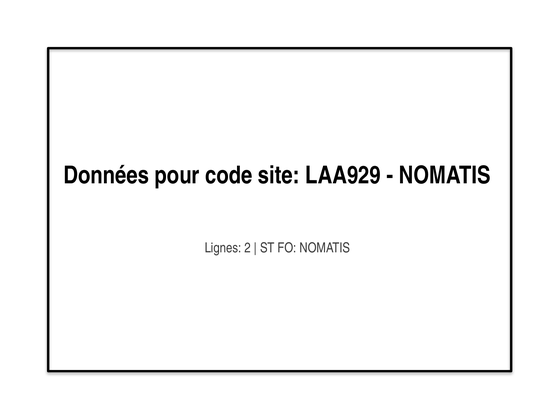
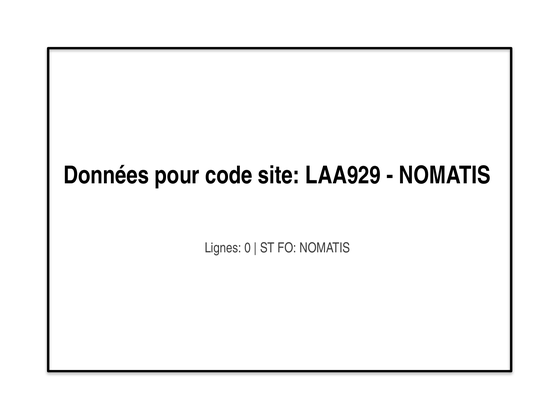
2: 2 -> 0 (248, 248)
